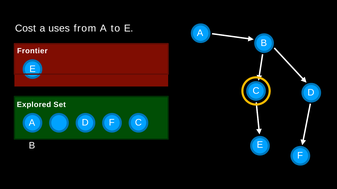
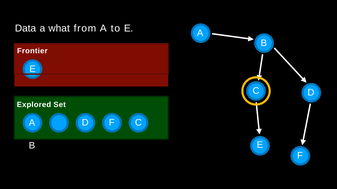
Cost: Cost -> Data (25, 28)
uses: uses -> what (59, 28)
